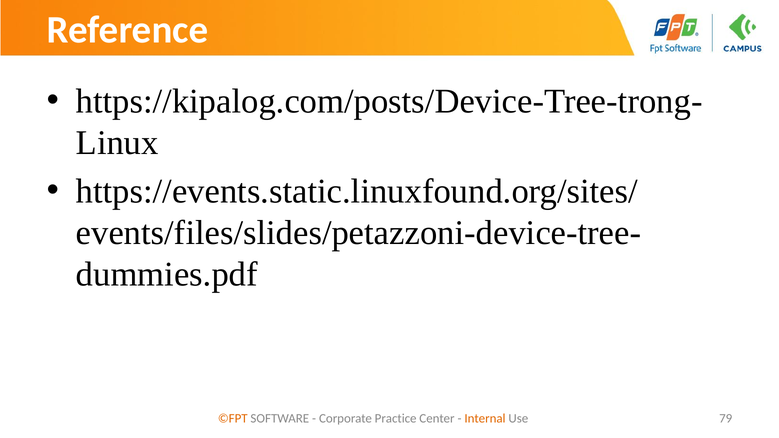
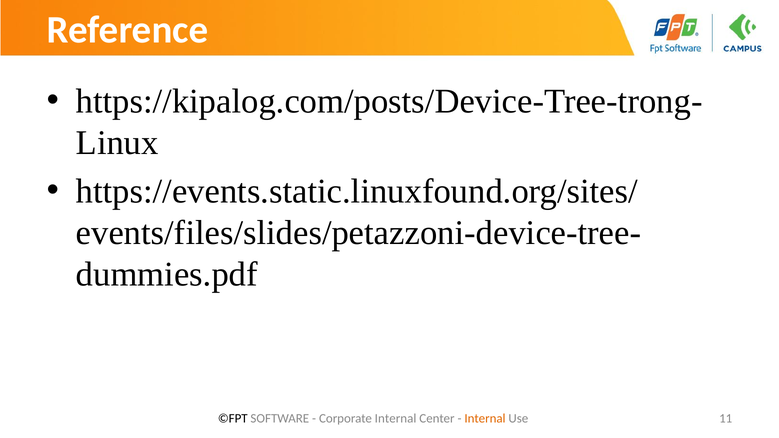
©FPT colour: orange -> black (233, 419)
Corporate Practice: Practice -> Internal (396, 419)
79: 79 -> 11 (726, 419)
